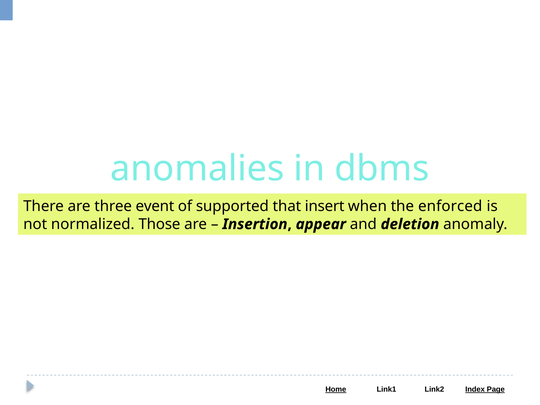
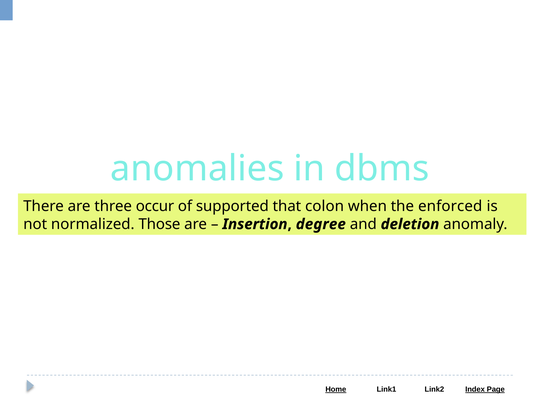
event: event -> occur (155, 206)
insert: insert -> colon (325, 206)
appear: appear -> degree (321, 224)
